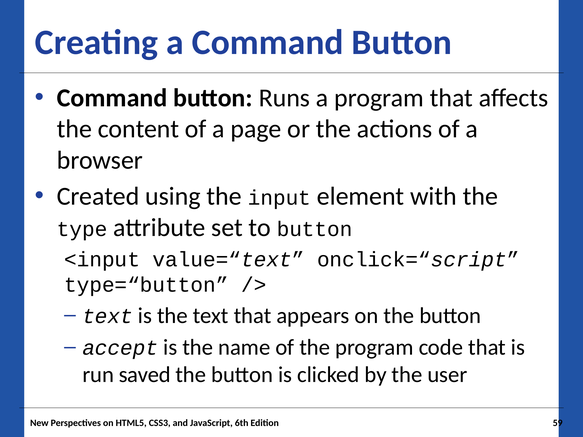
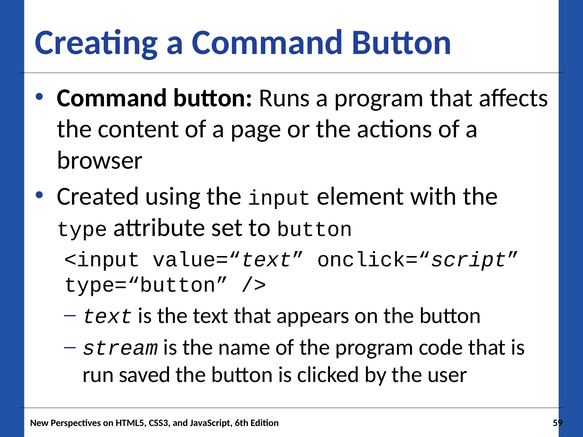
accept: accept -> stream (120, 348)
